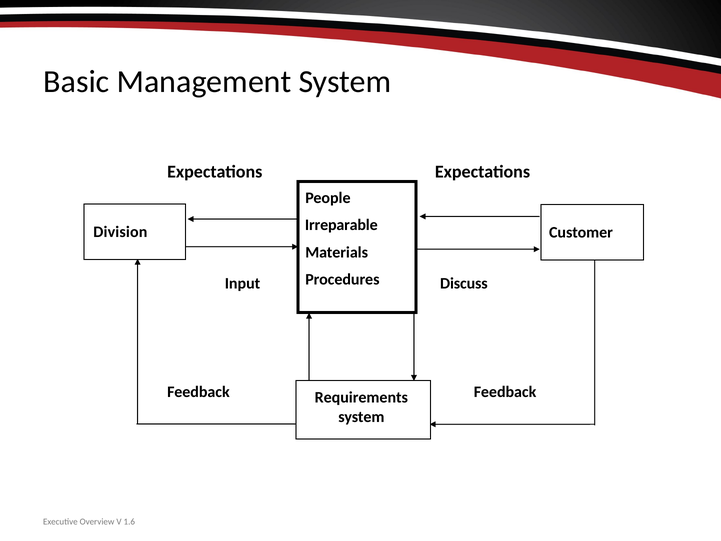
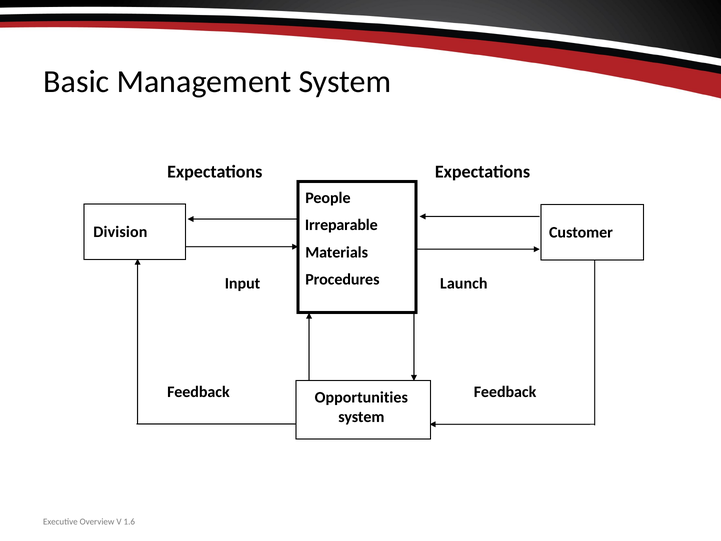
Discuss: Discuss -> Launch (464, 283)
Requirements: Requirements -> Opportunities (361, 397)
